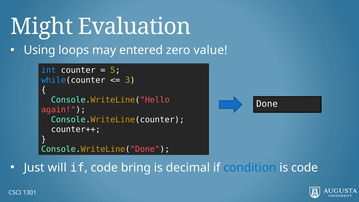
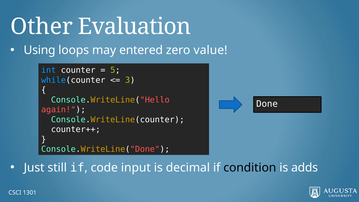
Might: Might -> Other (42, 27)
will: will -> still (57, 168)
bring: bring -> input (136, 168)
condition colour: blue -> black (250, 168)
is code: code -> adds (305, 168)
